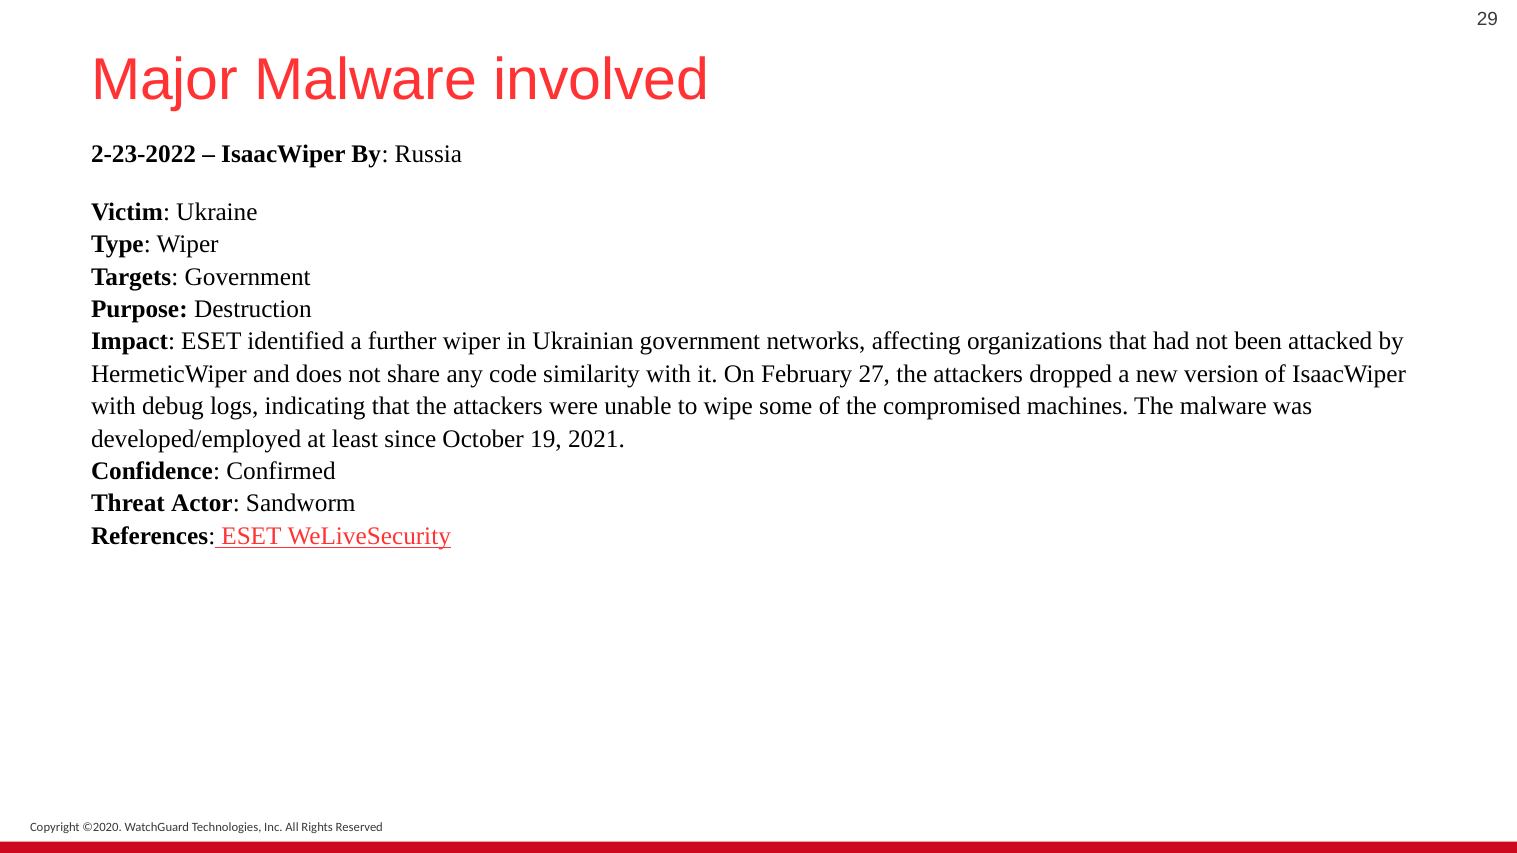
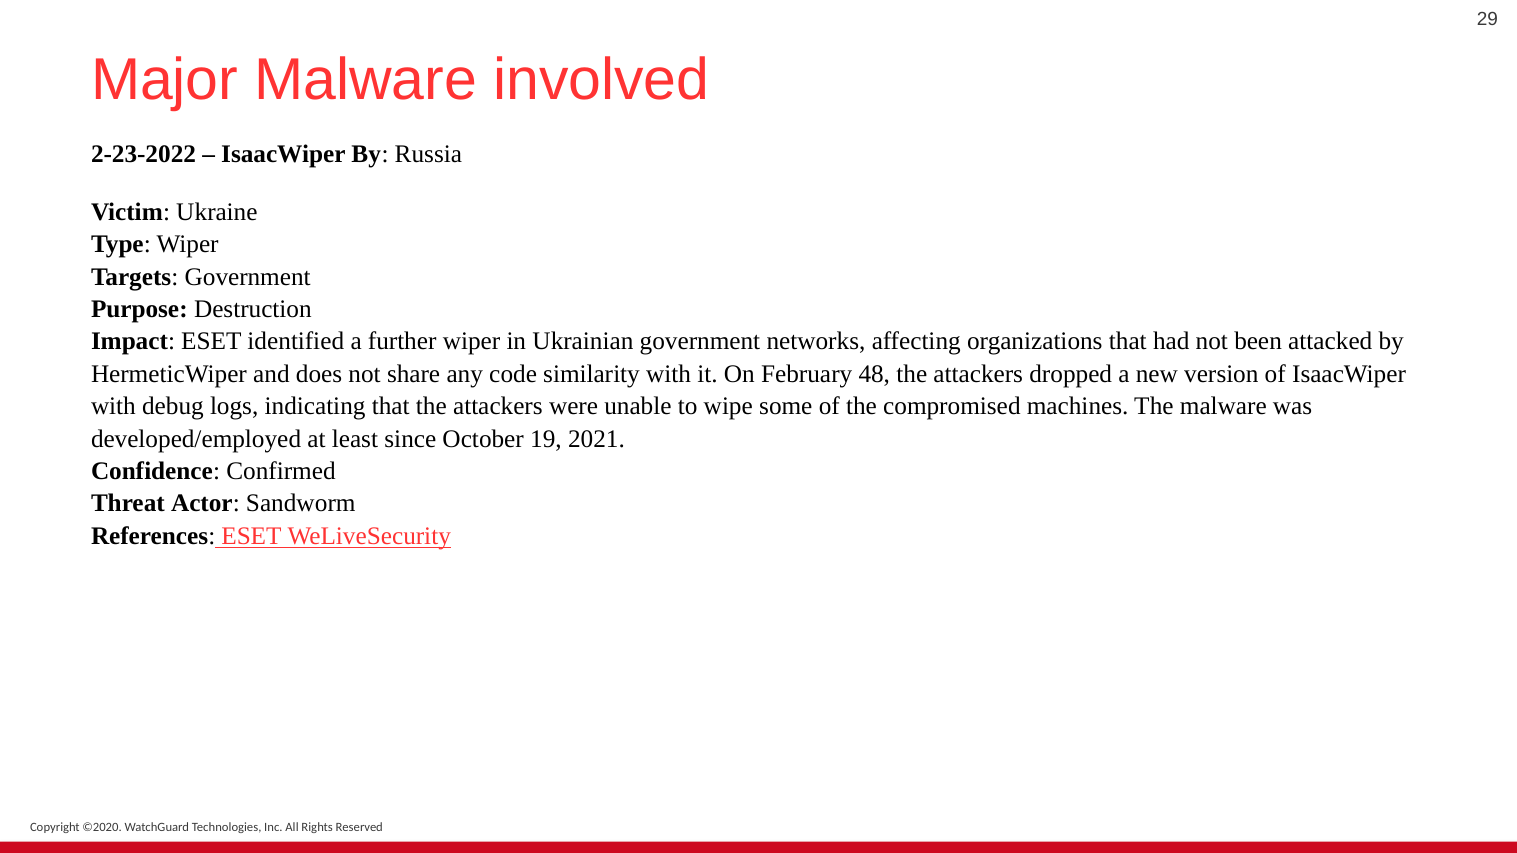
27: 27 -> 48 (874, 374)
